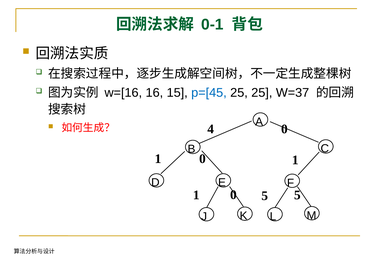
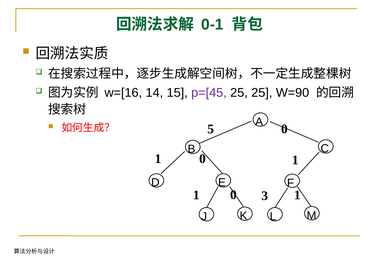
16: 16 -> 14 (154, 93)
p=[45 colour: blue -> purple (209, 93)
W=37: W=37 -> W=90 (293, 93)
4: 4 -> 5 (211, 129)
0 5: 5 -> 1 (297, 195)
1 5: 5 -> 3 (265, 196)
